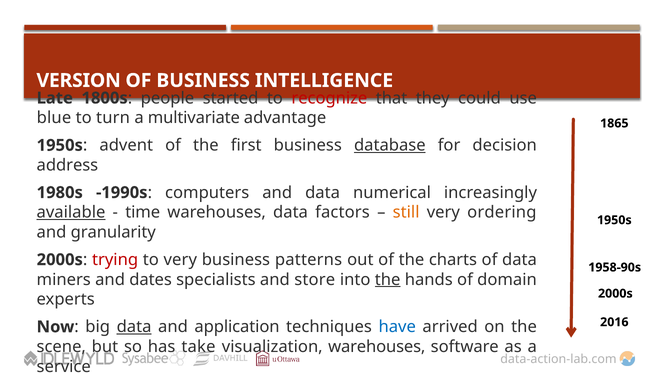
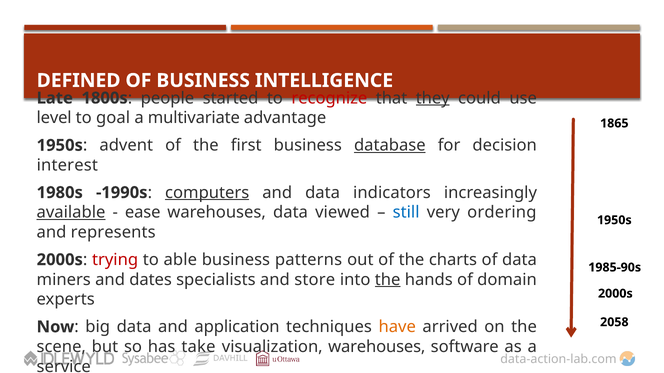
VERSION: VERSION -> DEFINED (79, 81)
they underline: none -> present (433, 98)
blue: blue -> level (54, 118)
turn: turn -> goal (113, 118)
address: address -> interest (67, 165)
computers underline: none -> present (207, 193)
numerical: numerical -> indicators (392, 193)
time: time -> ease (143, 213)
factors: factors -> viewed (343, 213)
still colour: orange -> blue (406, 213)
granularity: granularity -> represents (113, 233)
to very: very -> able (180, 260)
1958-90s: 1958-90s -> 1985-90s (615, 268)
2016: 2016 -> 2058 (614, 323)
data underline: present -> none (134, 327)
have colour: blue -> orange (397, 327)
